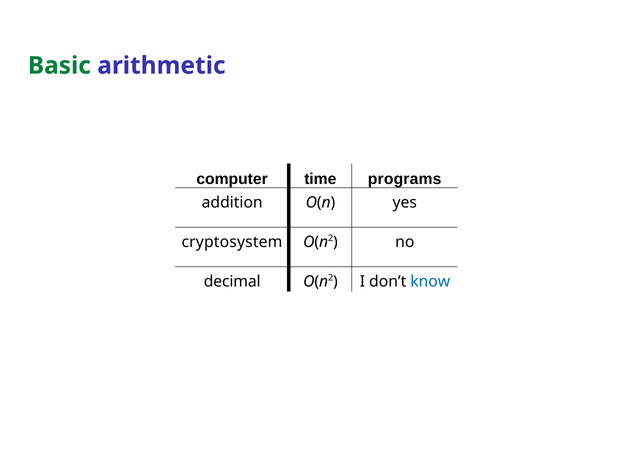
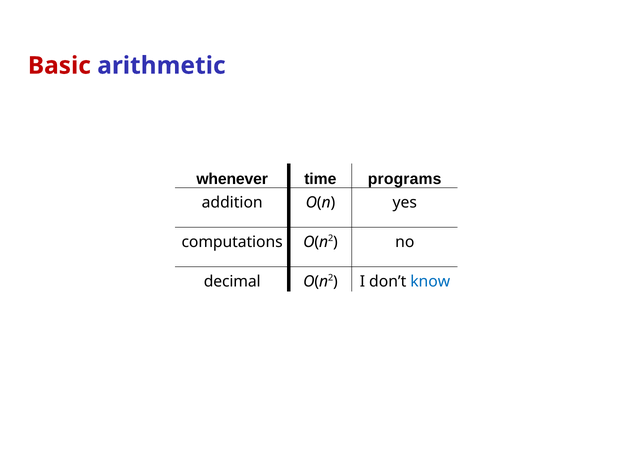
Basic colour: green -> red (59, 66)
computer: computer -> whenever (232, 179)
cryptosystem: cryptosystem -> computations (232, 242)
